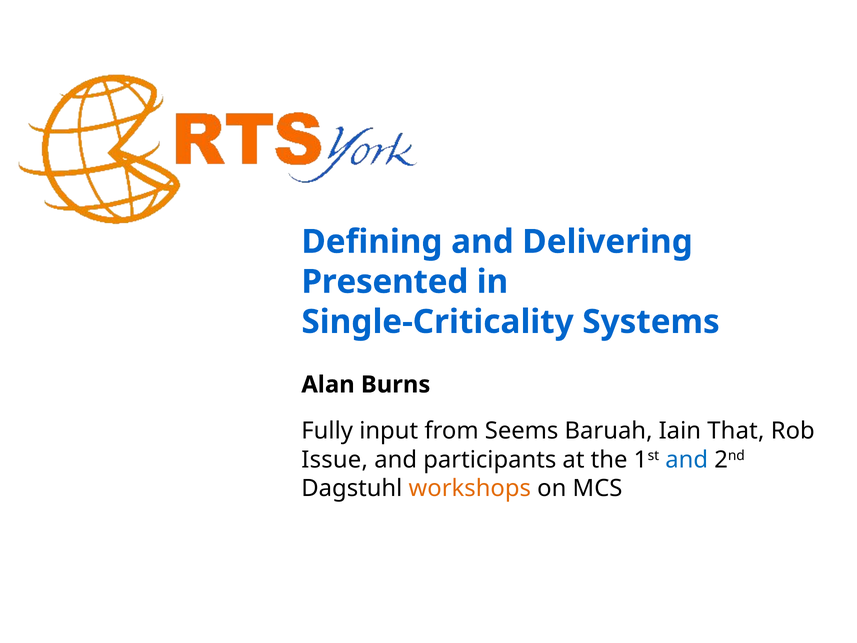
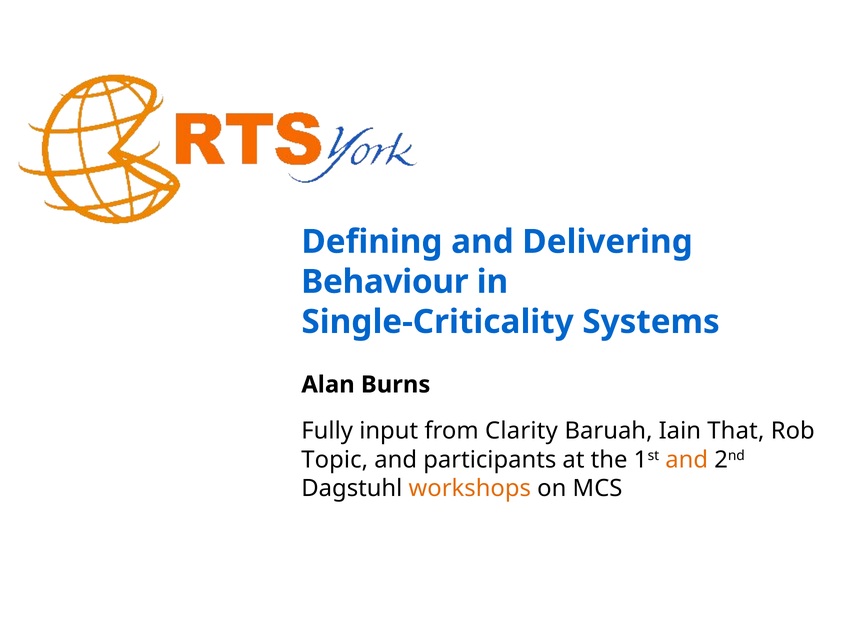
Presented: Presented -> Behaviour (385, 282)
Seems: Seems -> Clarity (521, 431)
Issue: Issue -> Topic (335, 459)
and colour: blue -> orange (687, 459)
